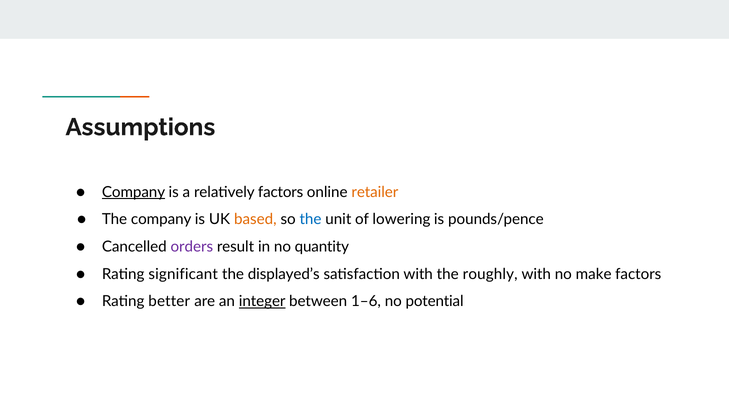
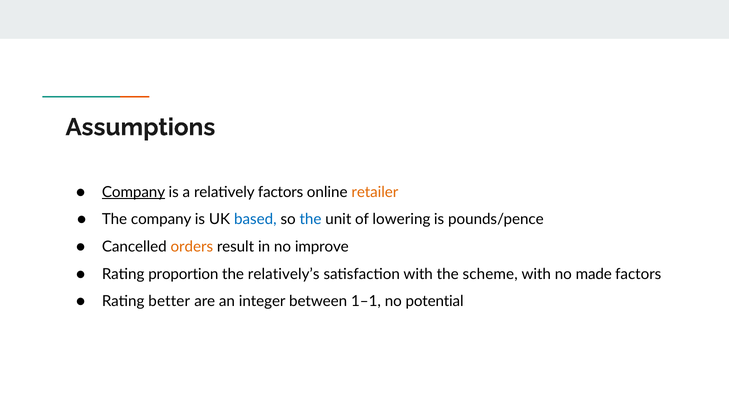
based colour: orange -> blue (255, 219)
orders colour: purple -> orange (192, 247)
quantity: quantity -> improve (322, 247)
significant: significant -> proportion (183, 274)
displayed’s: displayed’s -> relatively’s (284, 274)
roughly: roughly -> scheme (490, 274)
make: make -> made (594, 274)
integer underline: present -> none (262, 301)
1–6: 1–6 -> 1–1 (366, 301)
